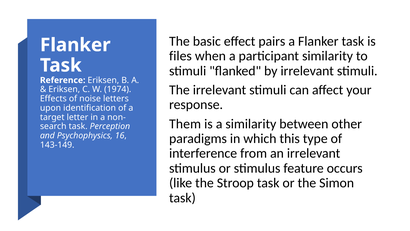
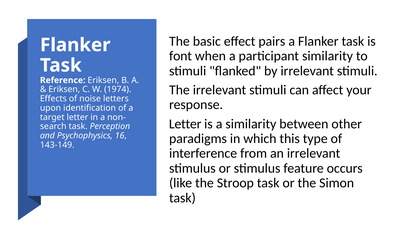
files: files -> font (181, 56)
Them: Them -> Letter (185, 124)
